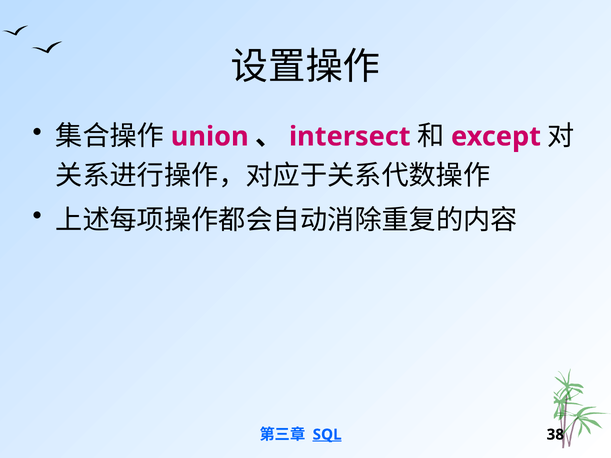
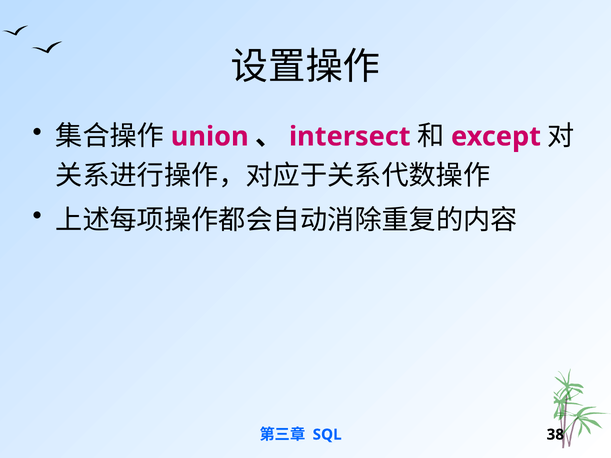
SQL underline: present -> none (327, 435)
